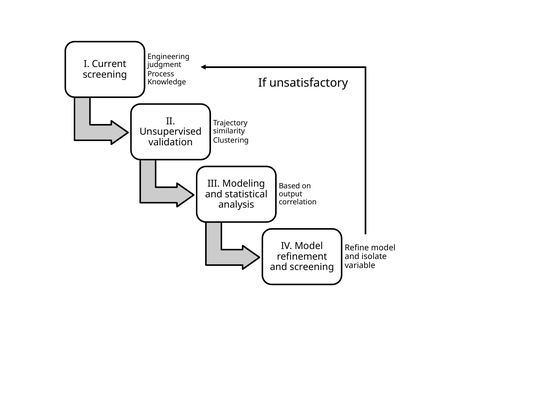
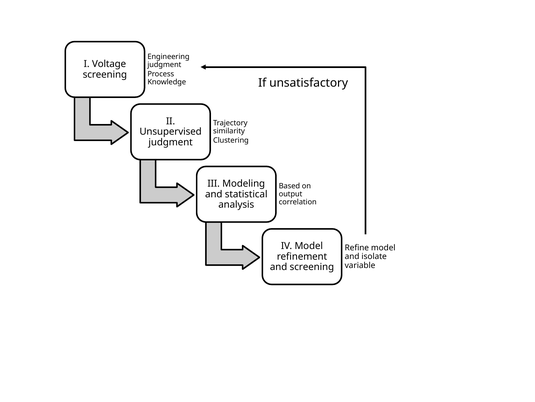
Current: Current -> Voltage (109, 64)
validation: validation -> judgment (171, 142)
